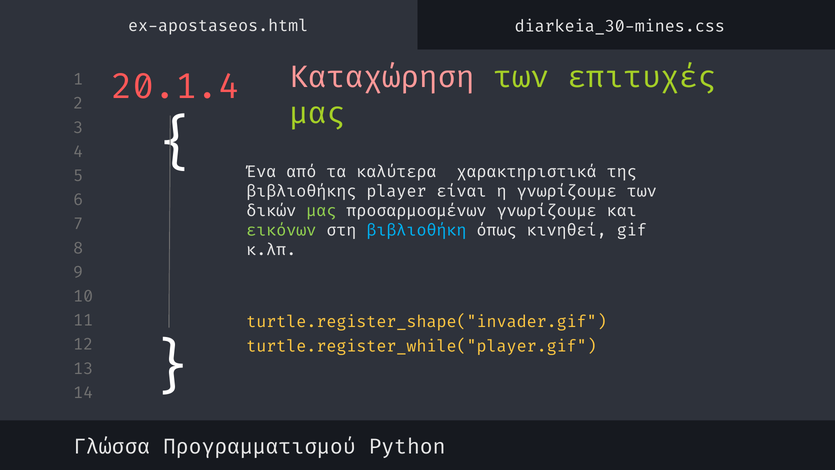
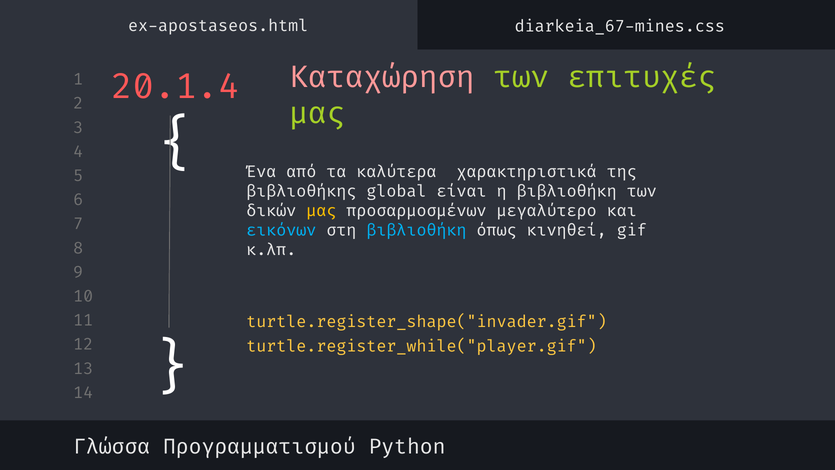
diarkeia_30-mines.css: diarkeia_30-mines.css -> diarkeia_67-mines.css (620, 26)
player: player -> global (396, 191)
η γνωρίζουμε: γνωρίζουμε -> βιβλιοθήκη (567, 191)
μας colour: light green -> yellow (321, 211)
προσαρμοσμένων γνωρίζουμε: γνωρίζουμε -> μεγαλύτερο (547, 211)
εικόνων colour: light green -> light blue (281, 230)
